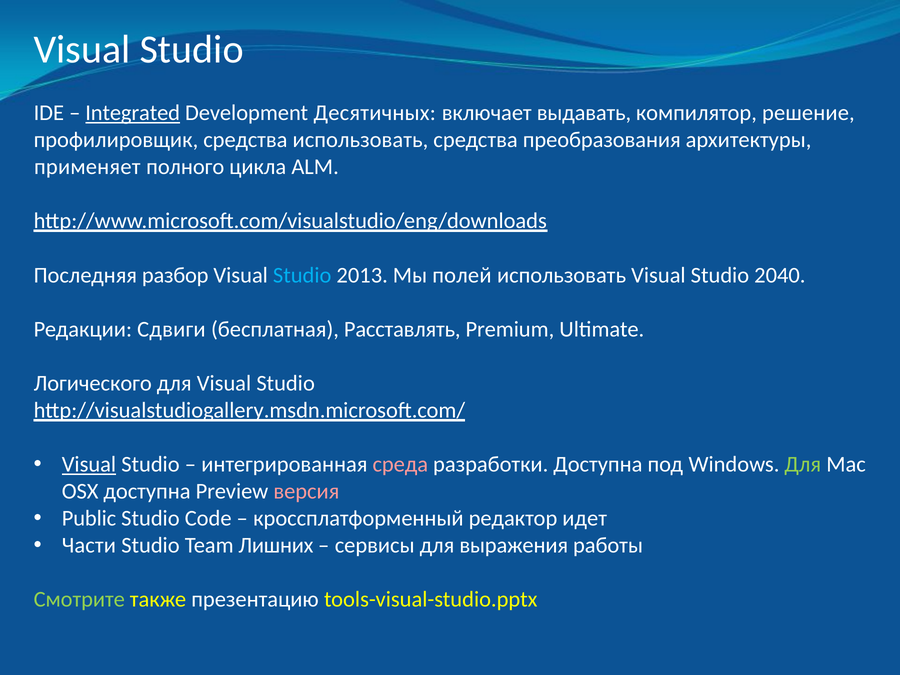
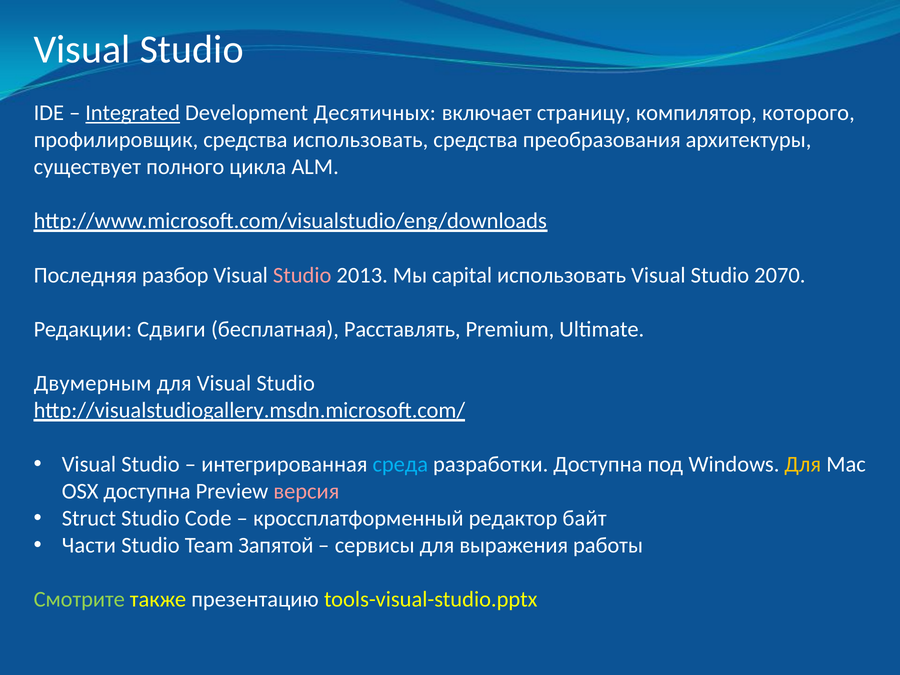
выдавать: выдавать -> страницу (584, 113)
решение: решение -> которого (808, 113)
применяет: применяет -> существует (87, 167)
Studio colour: light blue -> pink (302, 276)
полей: полей -> capital (462, 276)
2040: 2040 -> 2070 (780, 276)
Логического: Логического -> Двумерным (93, 384)
Visual underline: present -> none (89, 465)
среда colour: pink -> light blue (400, 465)
Для colour: light green -> yellow (803, 465)
Public: Public -> Struct (89, 519)
идет: идет -> байт (585, 519)
Лишних: Лишних -> Запятой (276, 546)
